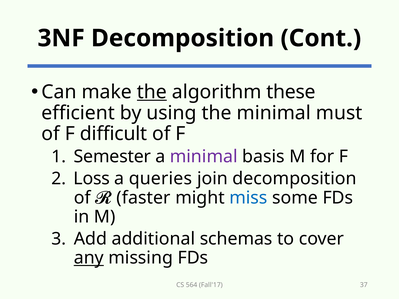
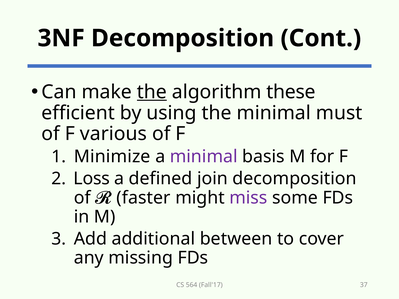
difficult: difficult -> various (113, 134)
Semester: Semester -> Minimize (112, 157)
queries: queries -> defined (160, 179)
miss colour: blue -> purple (248, 198)
schemas: schemas -> between (236, 239)
any underline: present -> none (89, 258)
